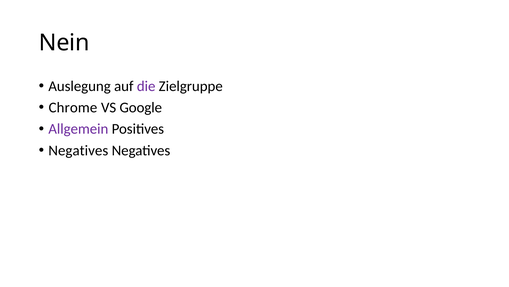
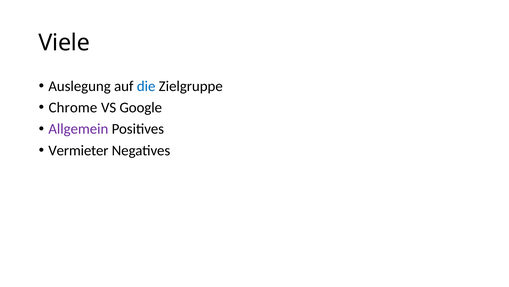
Nein: Nein -> Viele (64, 43)
die colour: purple -> blue (146, 86)
Negatives: Negatives -> Vermieter (78, 150)
